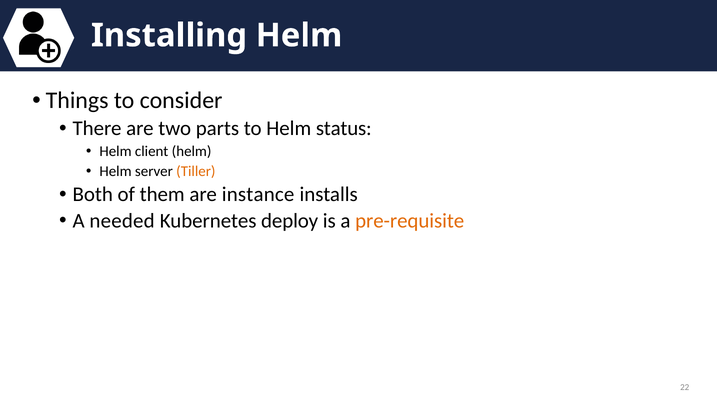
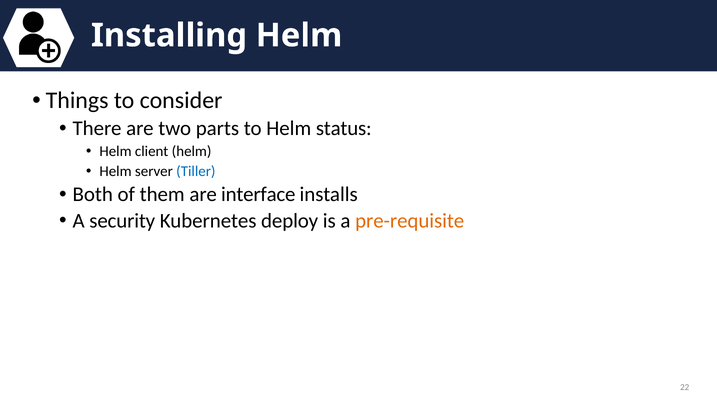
Tiller colour: orange -> blue (196, 172)
instance: instance -> interface (258, 195)
needed: needed -> security (122, 221)
